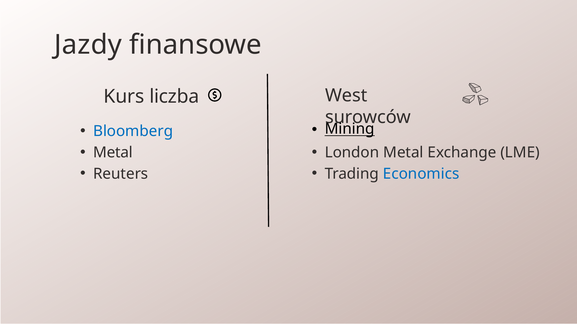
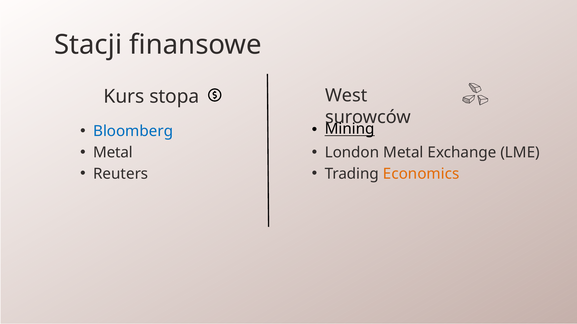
Jazdy: Jazdy -> Stacji (88, 45)
liczba: liczba -> stopa (174, 97)
Economics colour: blue -> orange (421, 174)
